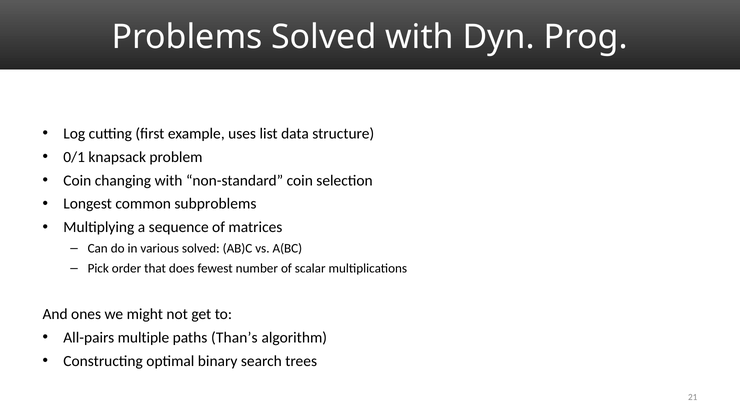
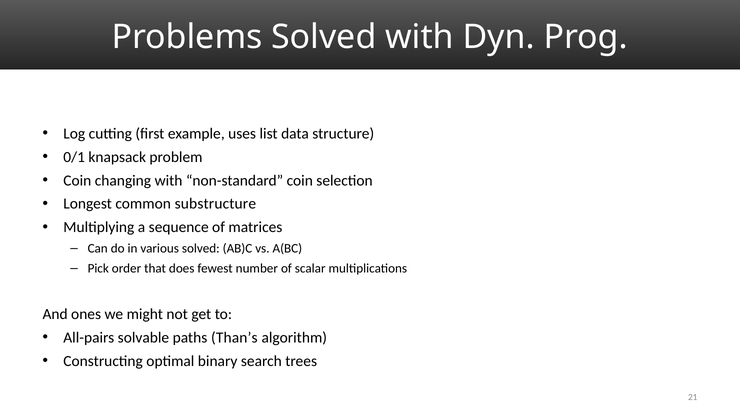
subproblems: subproblems -> substructure (215, 204)
multiple: multiple -> solvable (143, 338)
